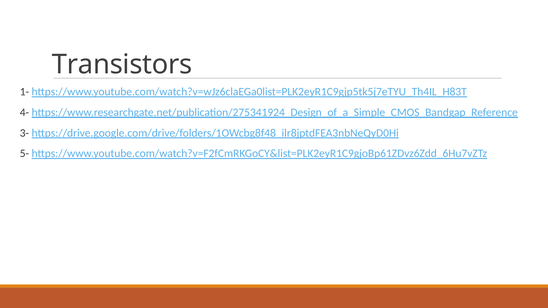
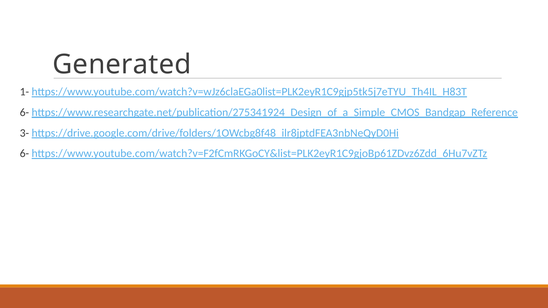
Transistors: Transistors -> Generated (122, 65)
4-: 4- -> 6- (24, 113)
5-: 5- -> 6- (24, 154)
